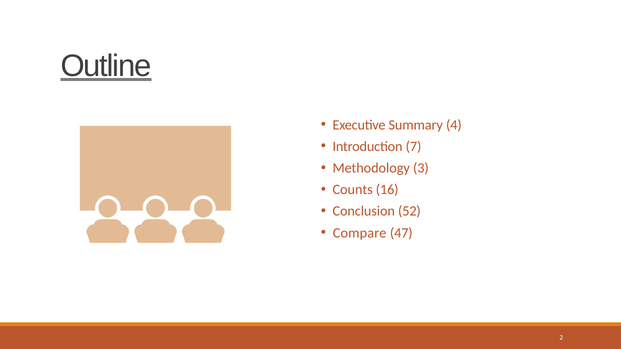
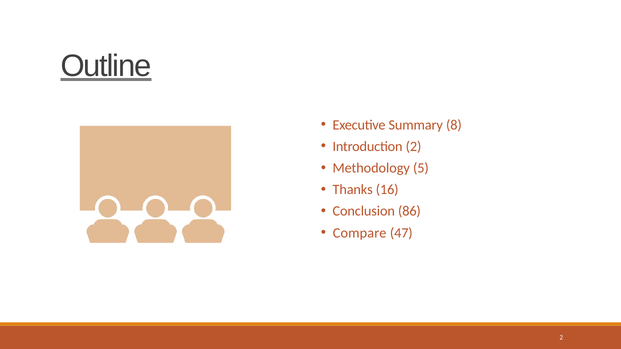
4: 4 -> 8 (454, 125)
Introduction 7: 7 -> 2 (414, 147)
3: 3 -> 5 (421, 168)
Counts: Counts -> Thanks (353, 190)
52: 52 -> 86 (409, 211)
